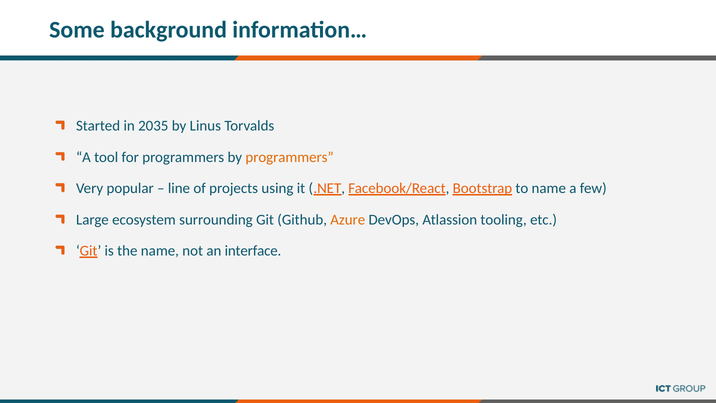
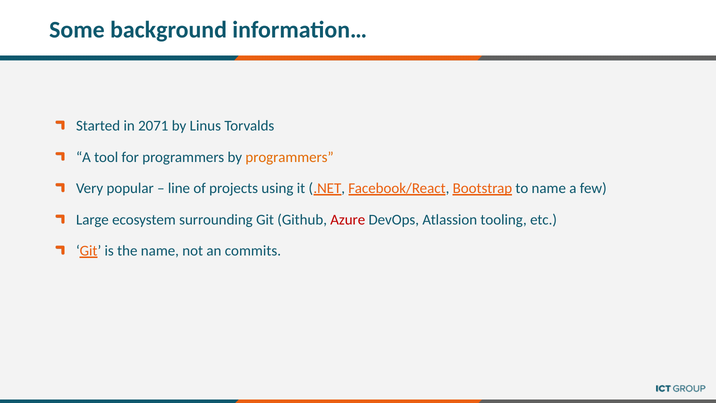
2035: 2035 -> 2071 (153, 126)
Azure colour: orange -> red (348, 220)
interface: interface -> commits (253, 251)
